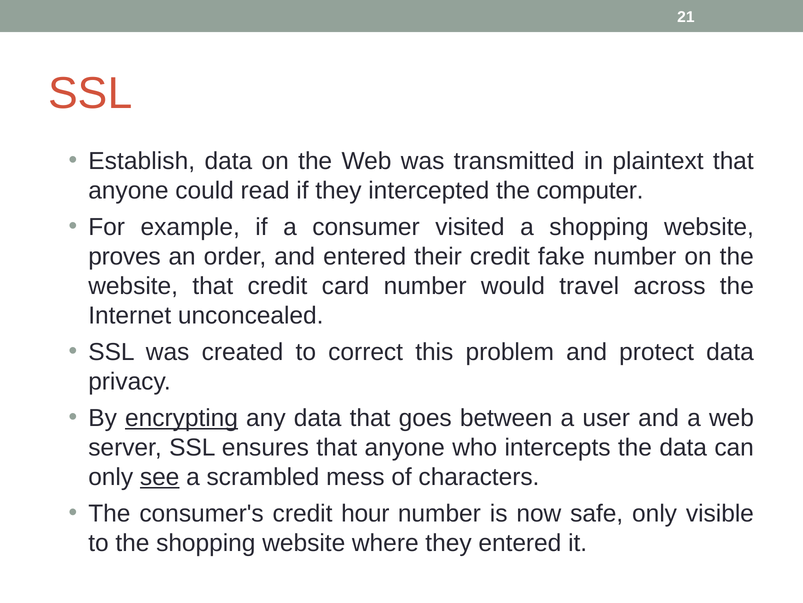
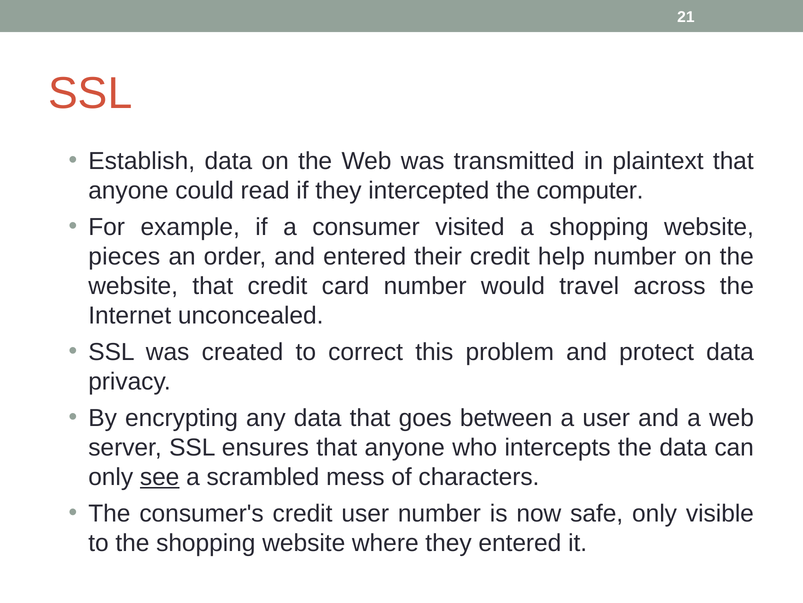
proves: proves -> pieces (124, 256)
fake: fake -> help (561, 256)
encrypting underline: present -> none (182, 418)
credit hour: hour -> user (365, 513)
